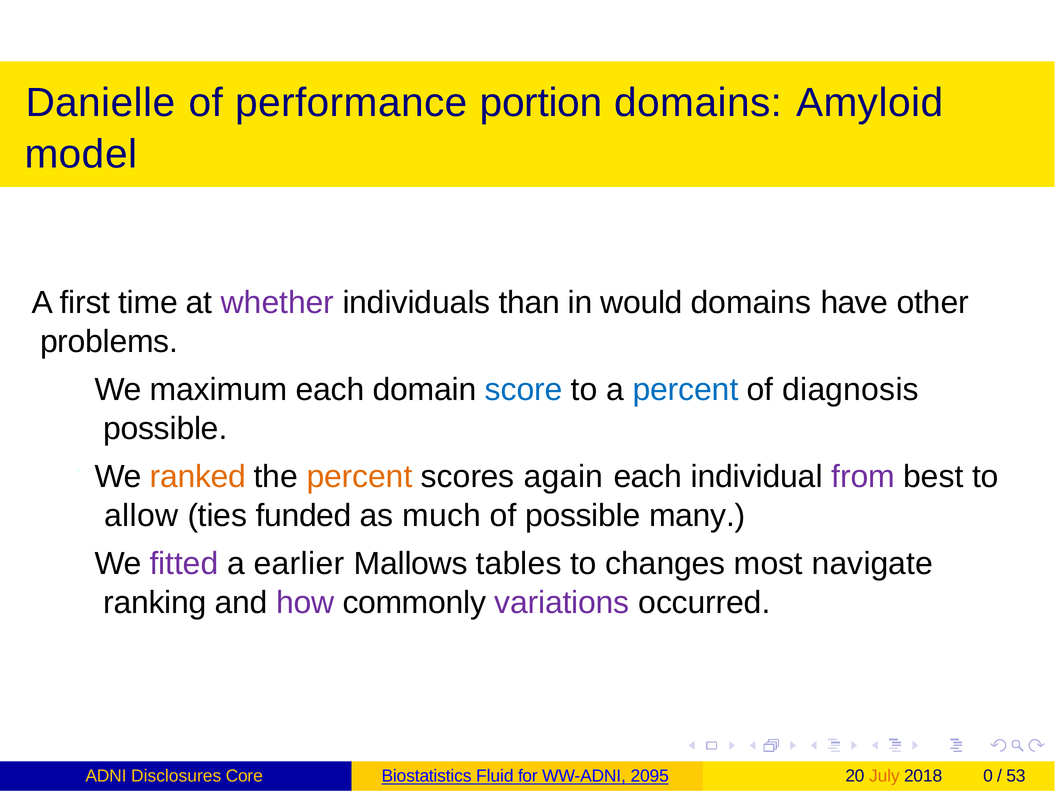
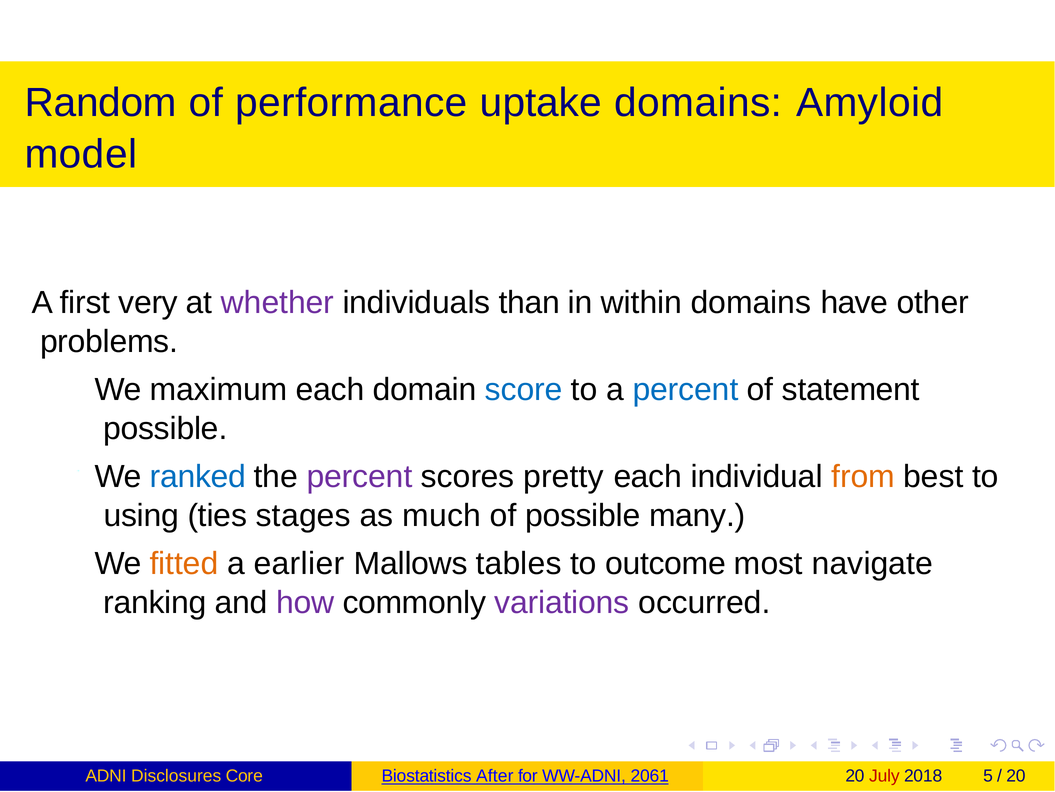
Danielle: Danielle -> Random (101, 103)
portion: portion -> uptake (541, 103)
time: time -> very (148, 303)
would: would -> within (641, 303)
diagnosis: diagnosis -> statement (851, 390)
ranked colour: orange -> blue (198, 477)
percent colour: orange -> purple (359, 477)
again: again -> pretty (564, 477)
from colour: purple -> orange (863, 477)
allow: allow -> using (141, 516)
funded: funded -> stages (303, 516)
fitted colour: purple -> orange (184, 563)
changes: changes -> outcome (665, 563)
Fluid: Fluid -> After (495, 776)
2095: 2095 -> 2061 (650, 776)
July colour: orange -> red (884, 776)
0: 0 -> 5 (988, 776)
53: 53 -> 20 (1016, 776)
